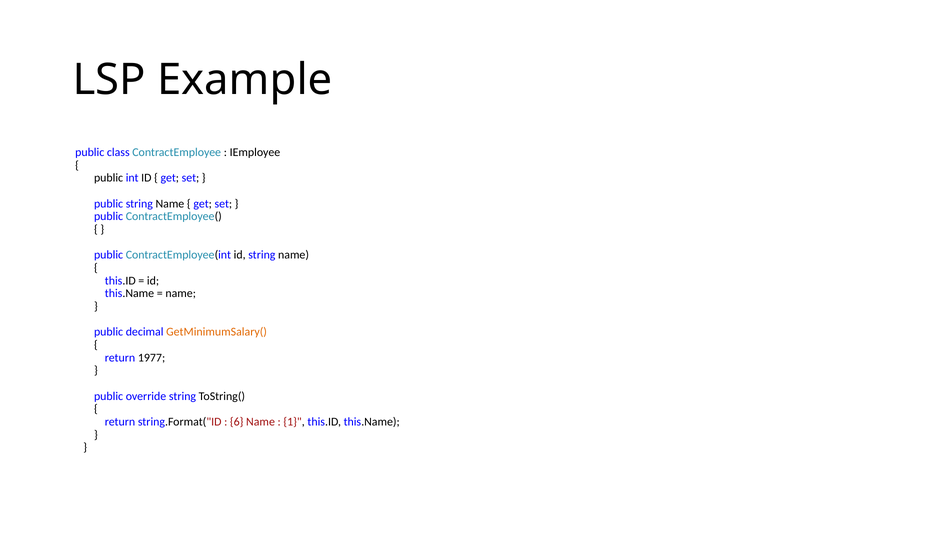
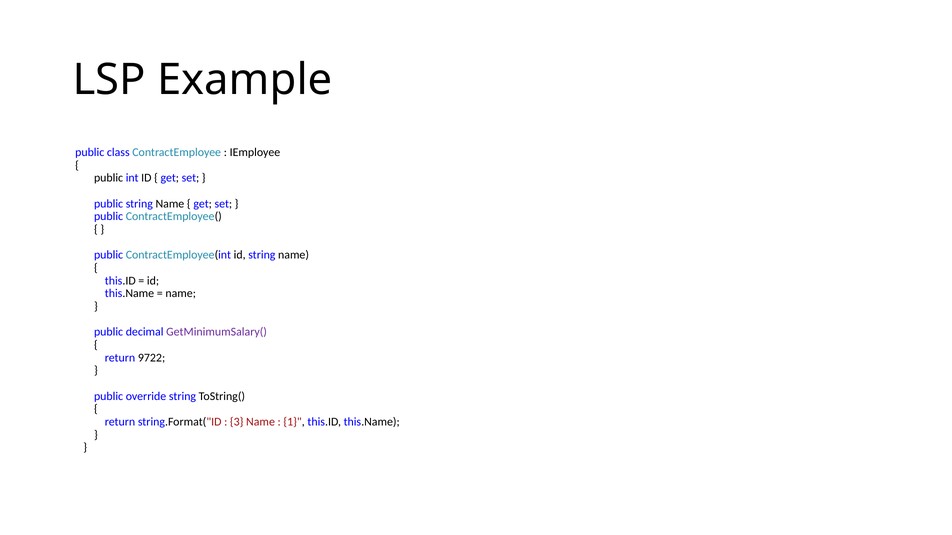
GetMinimumSalary( colour: orange -> purple (217, 332)
1977: 1977 -> 9722 (152, 358)
6: 6 -> 3 (237, 422)
